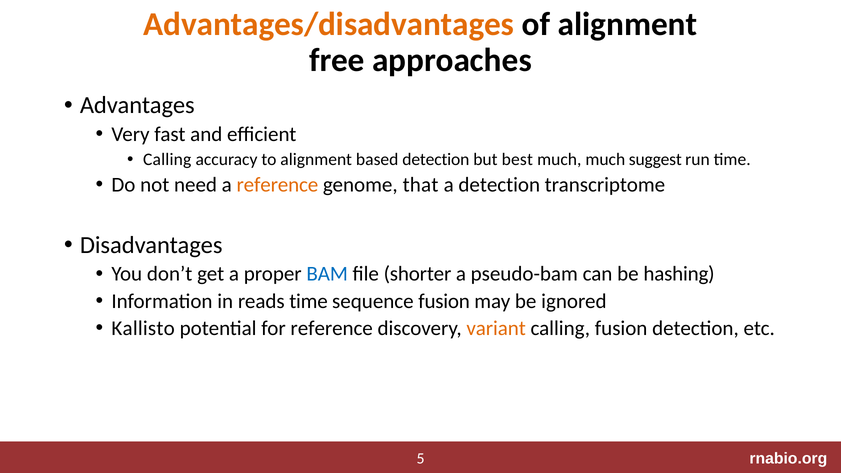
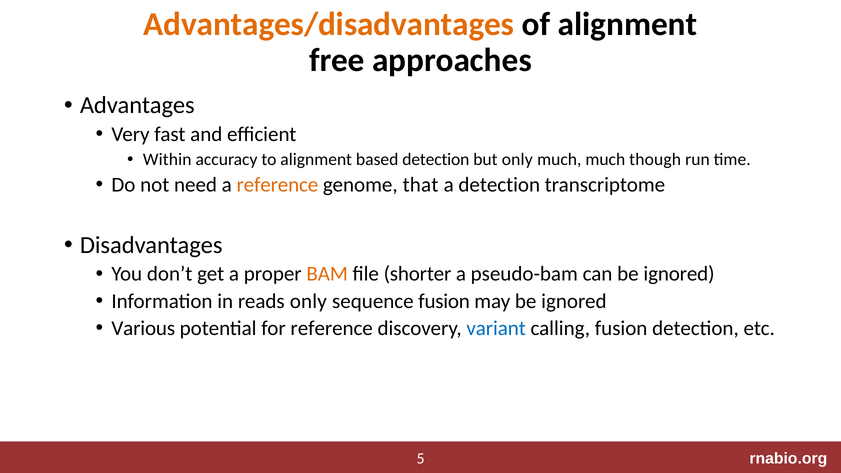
Calling: Calling -> Within (167, 160)
but best: best -> only (517, 160)
suggest: suggest -> though (655, 160)
BAM colour: blue -> orange (327, 274)
can be hashing: hashing -> ignored (679, 274)
reads time: time -> only (308, 301)
Kallisto: Kallisto -> Various (143, 328)
variant colour: orange -> blue (496, 328)
